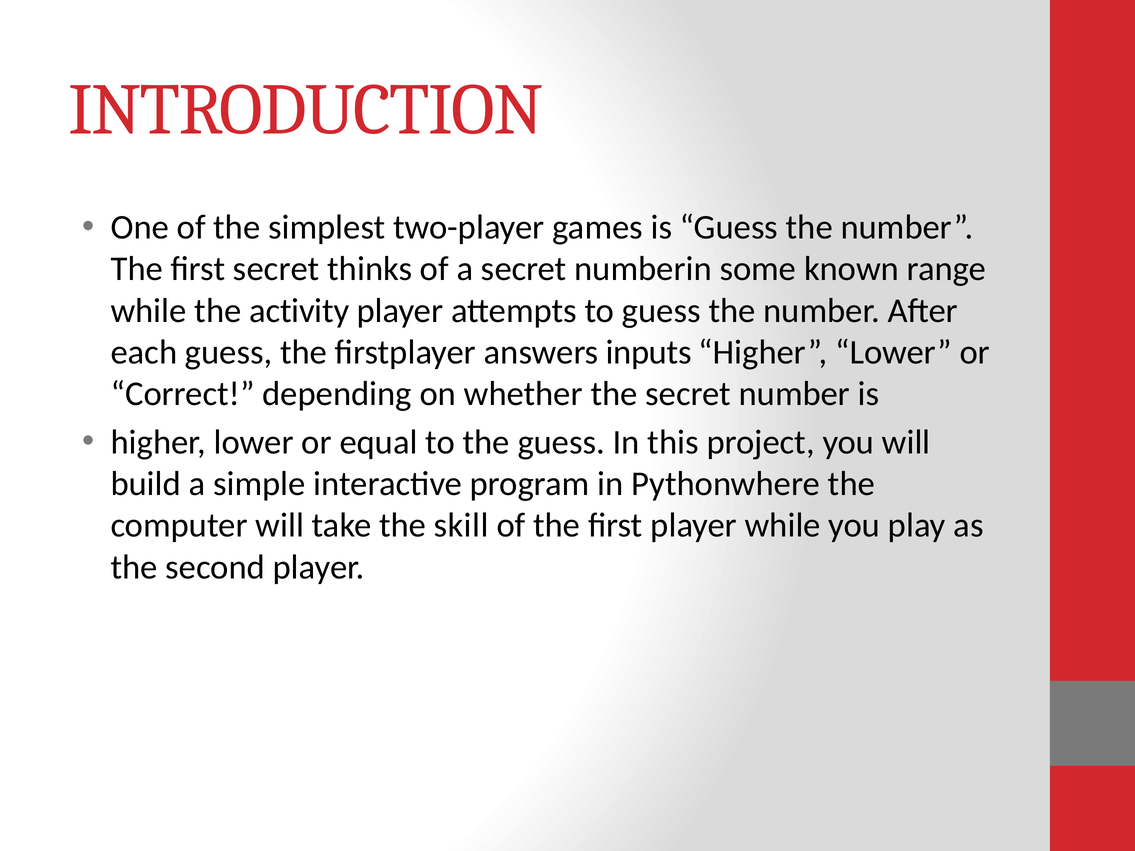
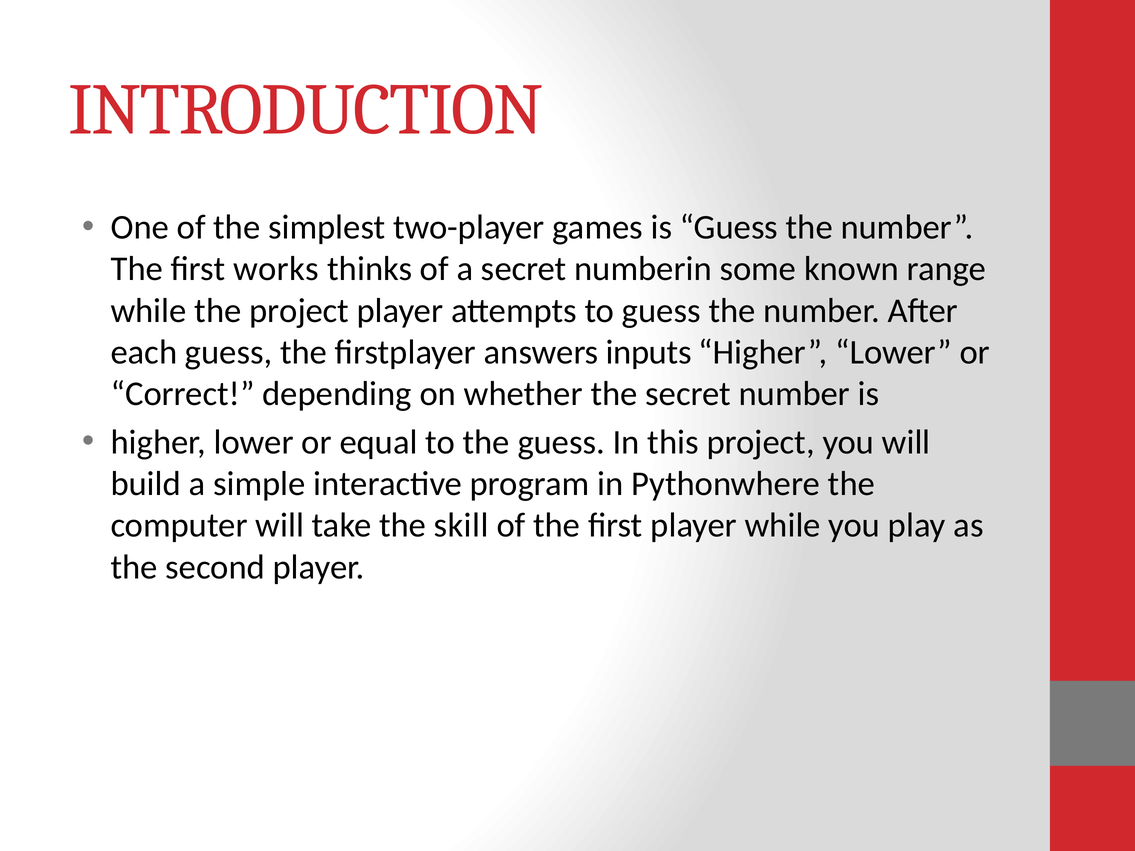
first secret: secret -> works (276, 269)
the activity: activity -> project (299, 311)
